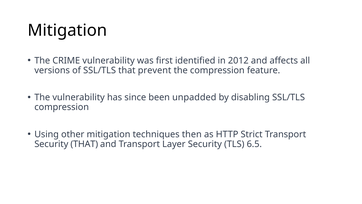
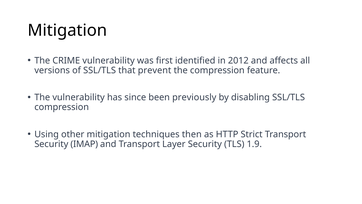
unpadded: unpadded -> previously (194, 97)
Security THAT: THAT -> IMAP (84, 144)
6.5: 6.5 -> 1.9 (254, 144)
